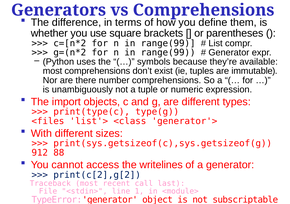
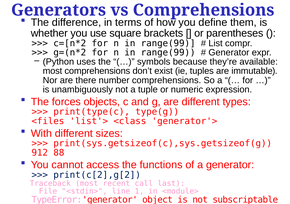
import: import -> forces (66, 102)
writelines: writelines -> functions (161, 165)
